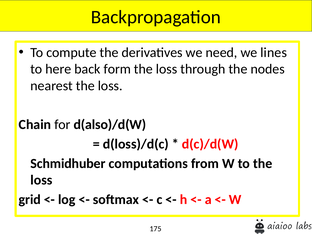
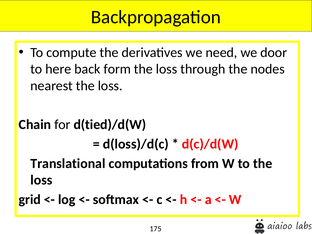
lines: lines -> door (274, 52)
d(also)/d(W: d(also)/d(W -> d(tied)/d(W (110, 125)
Schmidhuber: Schmidhuber -> Translational (68, 164)
